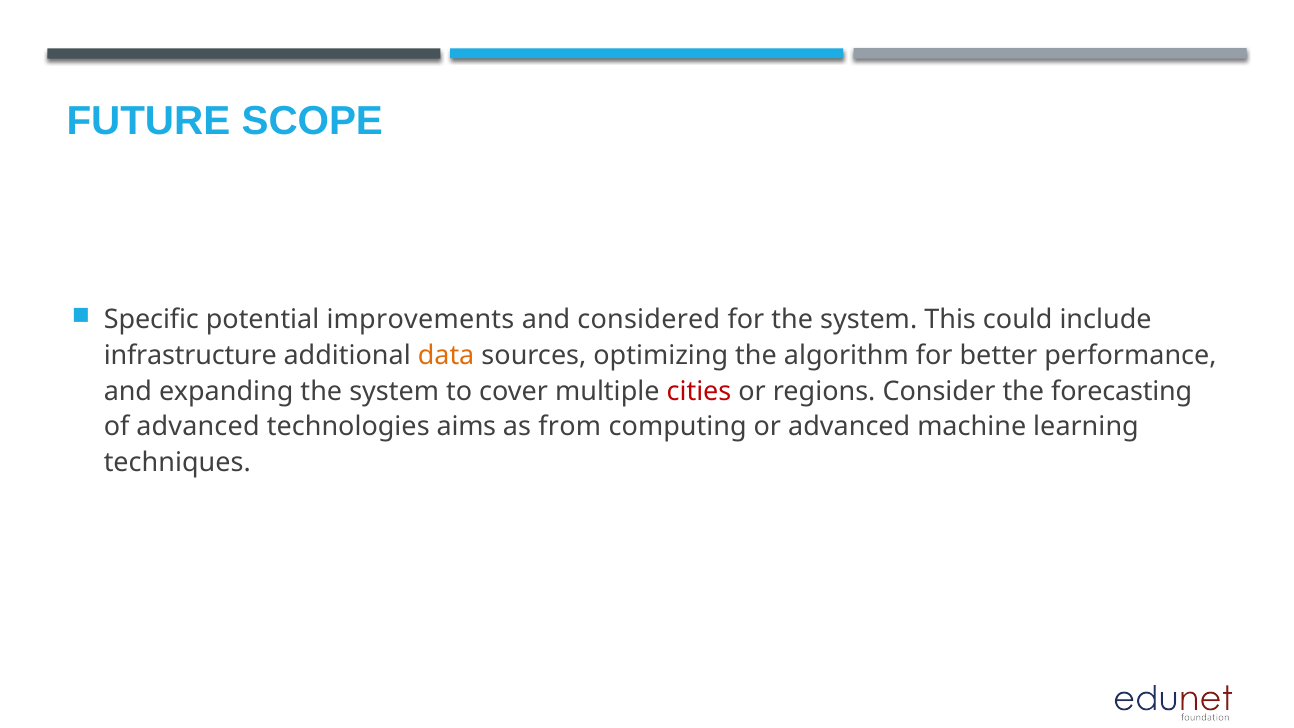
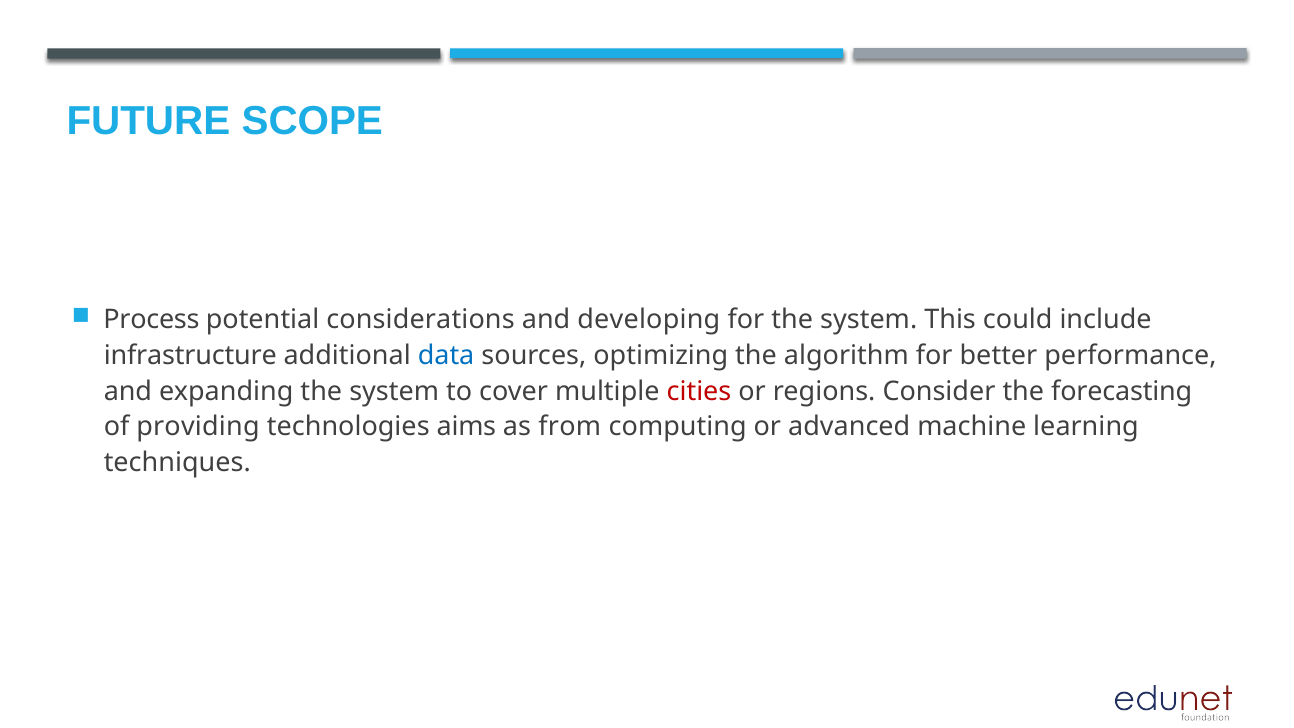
Specific: Specific -> Process (151, 320)
improvements: improvements -> considerations (421, 320)
considered: considered -> developing (649, 320)
data colour: orange -> blue (446, 356)
of advanced: advanced -> providing (198, 427)
